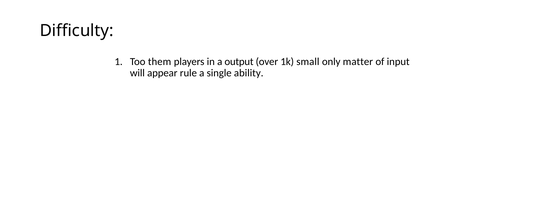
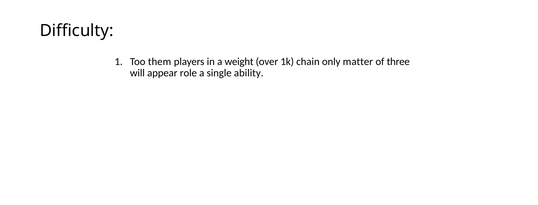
output: output -> weight (239, 62)
small: small -> chain (308, 62)
input: input -> three (398, 62)
rule: rule -> role (188, 73)
